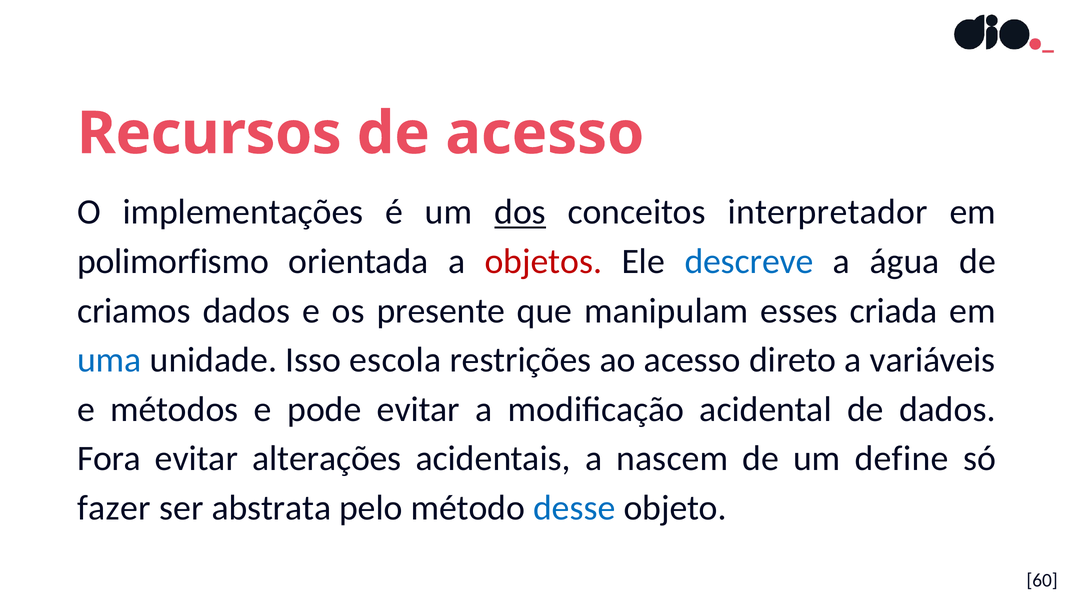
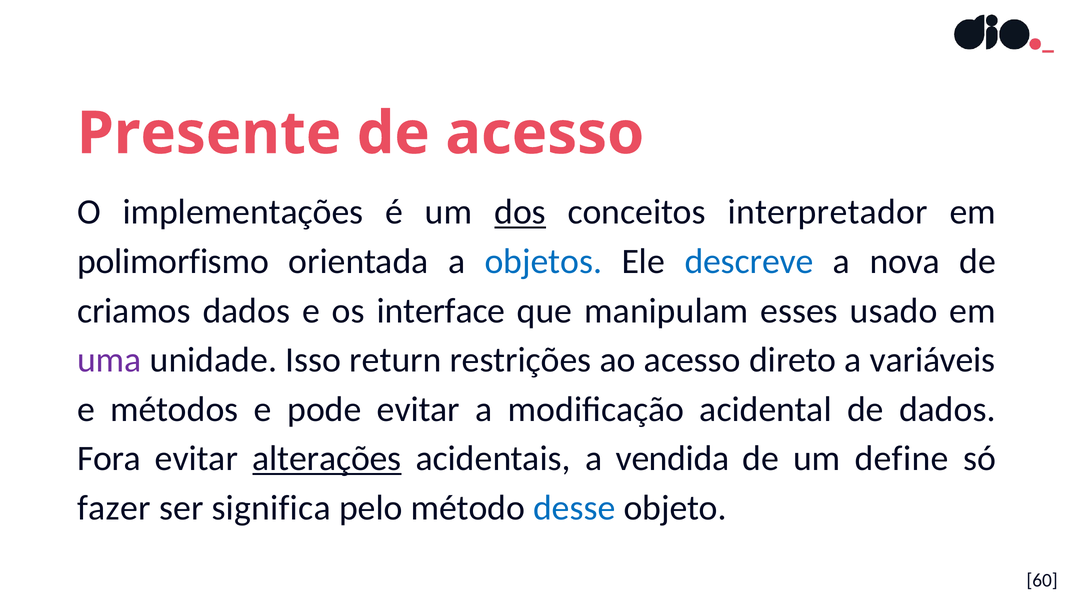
Recursos: Recursos -> Presente (209, 134)
objetos colour: red -> blue (543, 262)
água: água -> nova (905, 262)
presente: presente -> interface (441, 311)
criada: criada -> usado (894, 311)
uma colour: blue -> purple (109, 360)
escola: escola -> return (396, 360)
alterações underline: none -> present (327, 459)
nascem: nascem -> vendida (672, 459)
abstrata: abstrata -> significa (271, 508)
